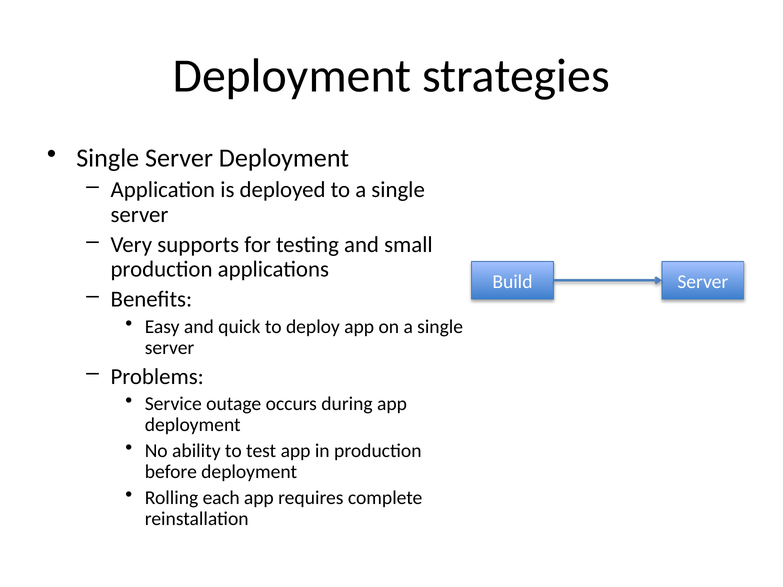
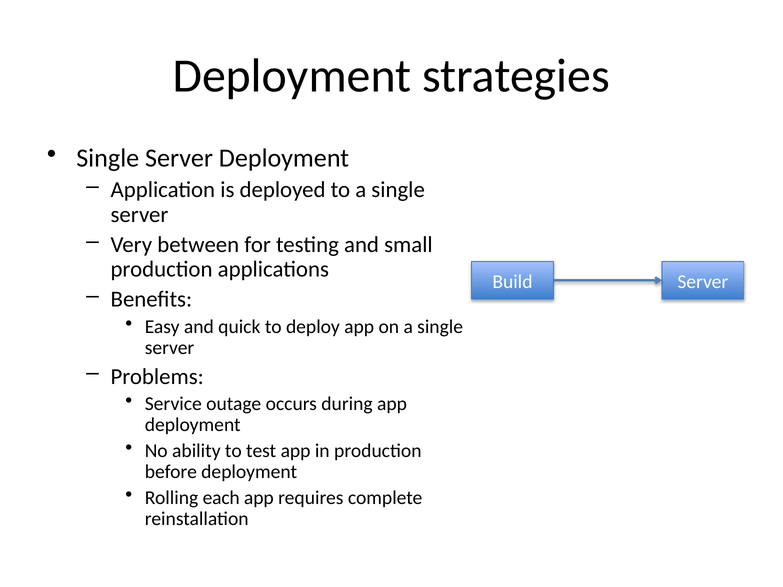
supports: supports -> between (198, 245)
